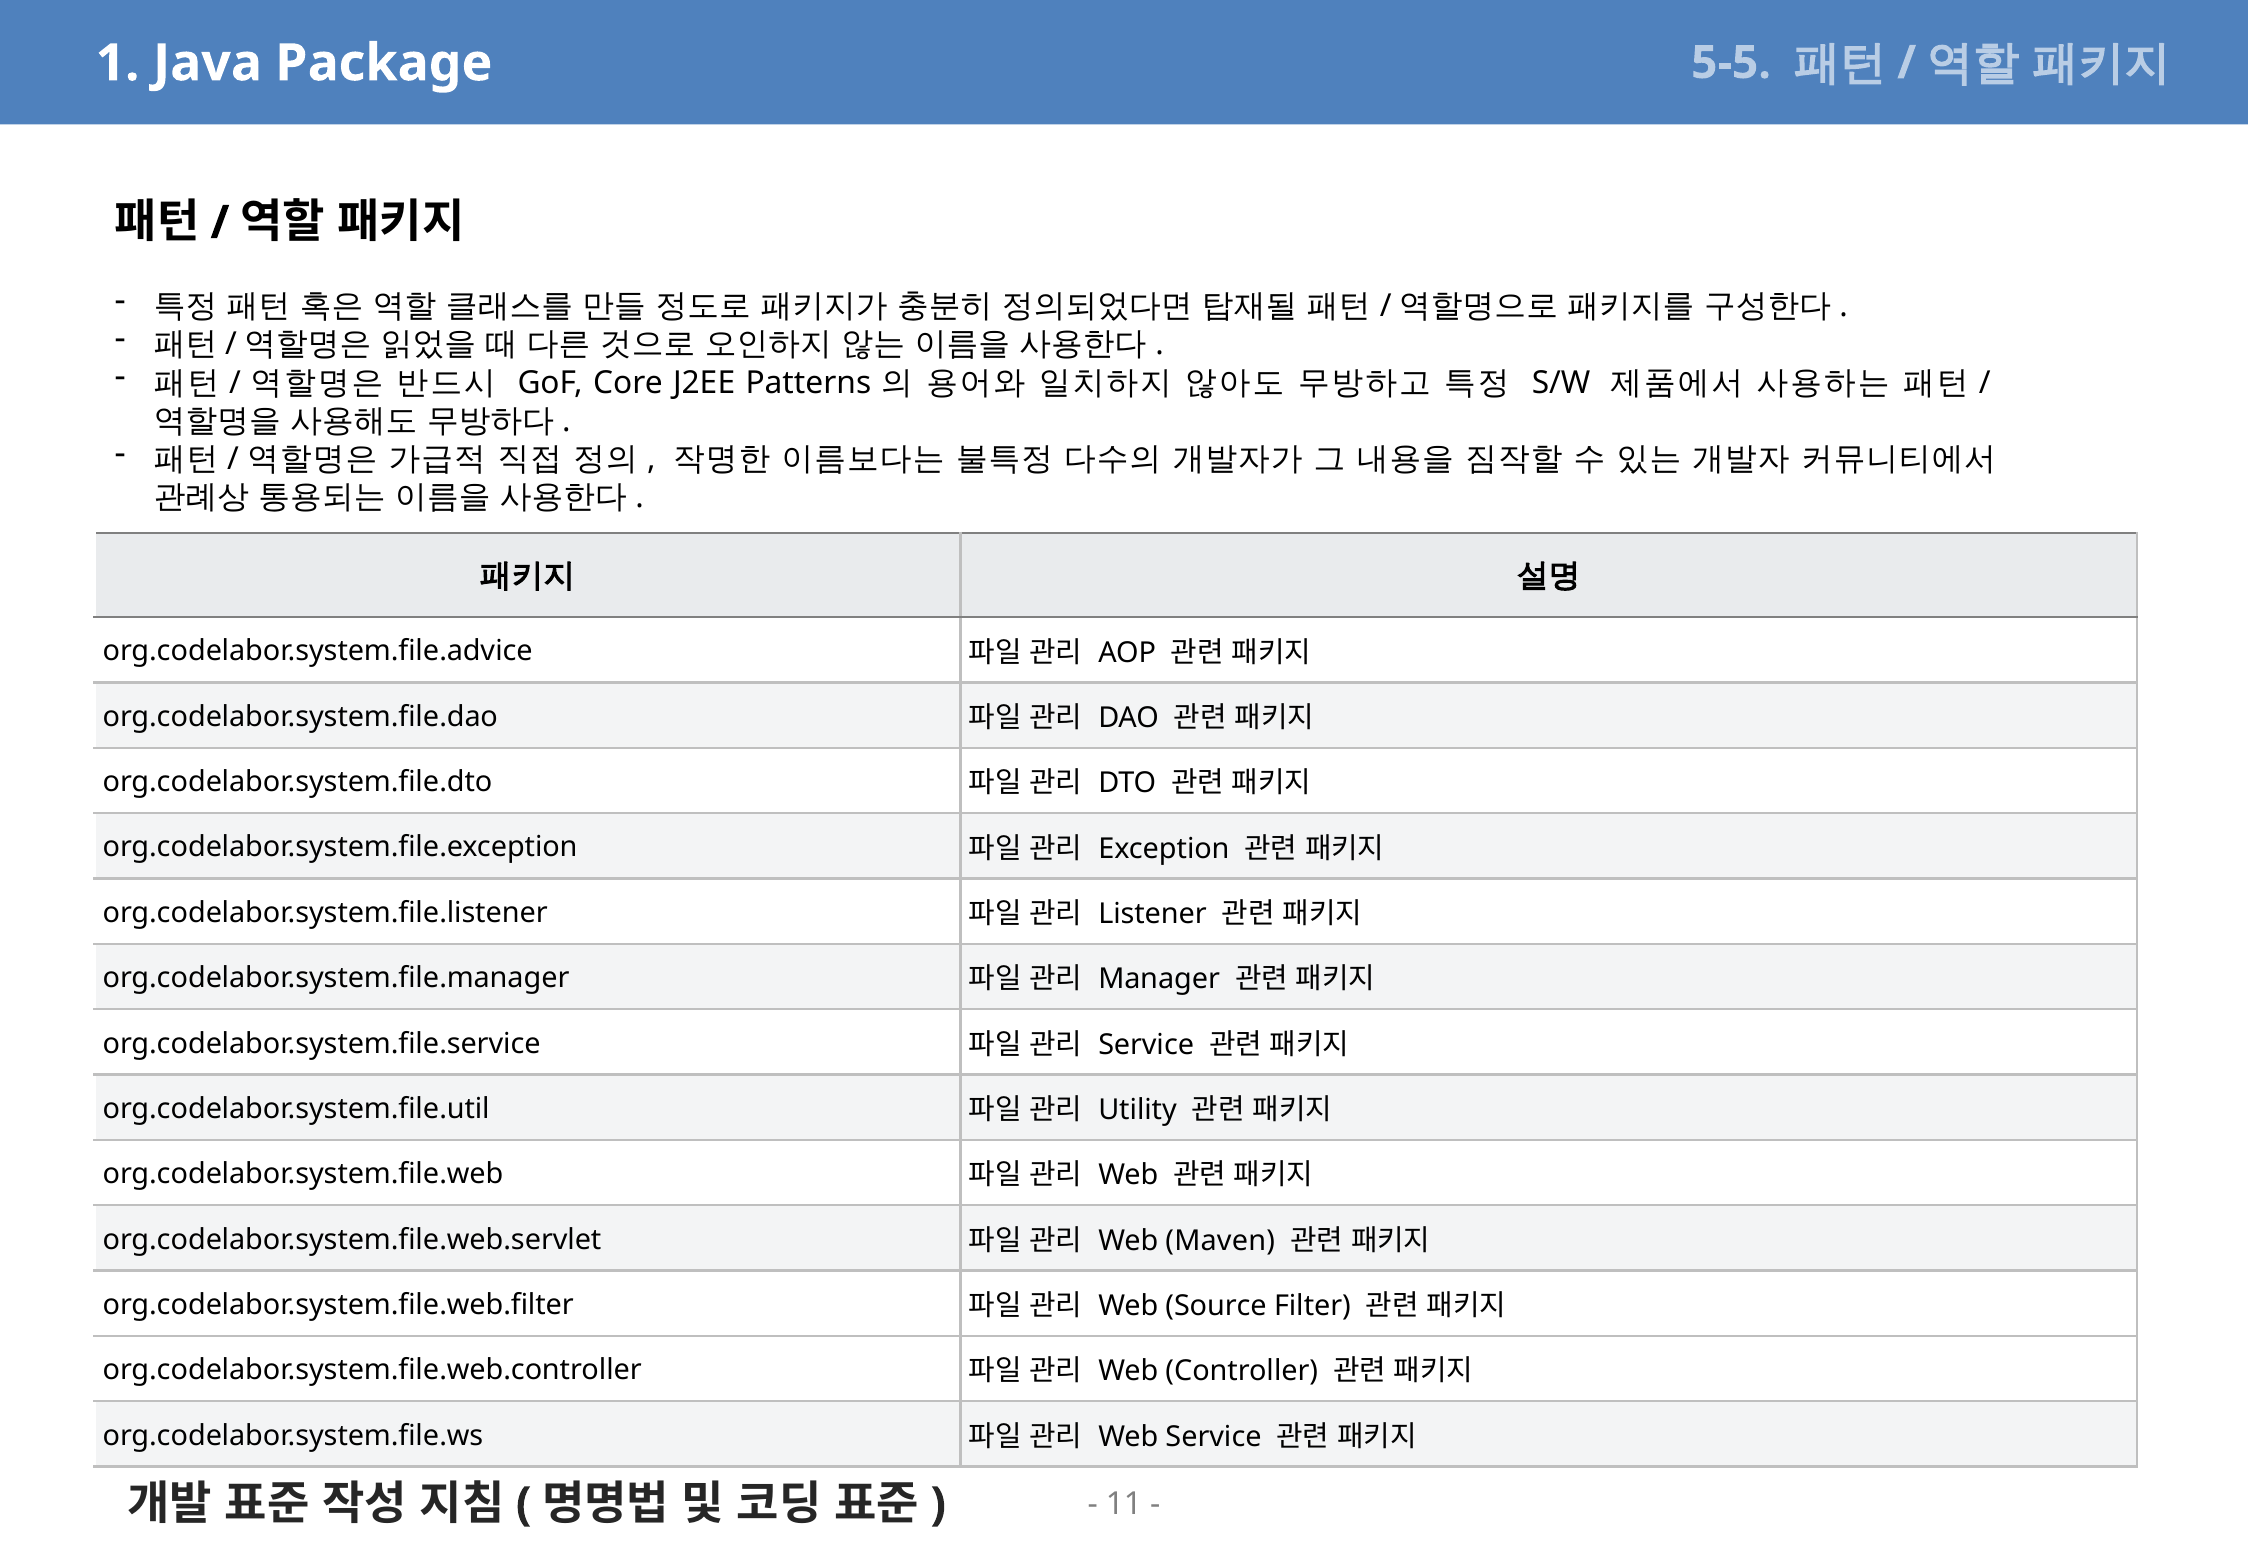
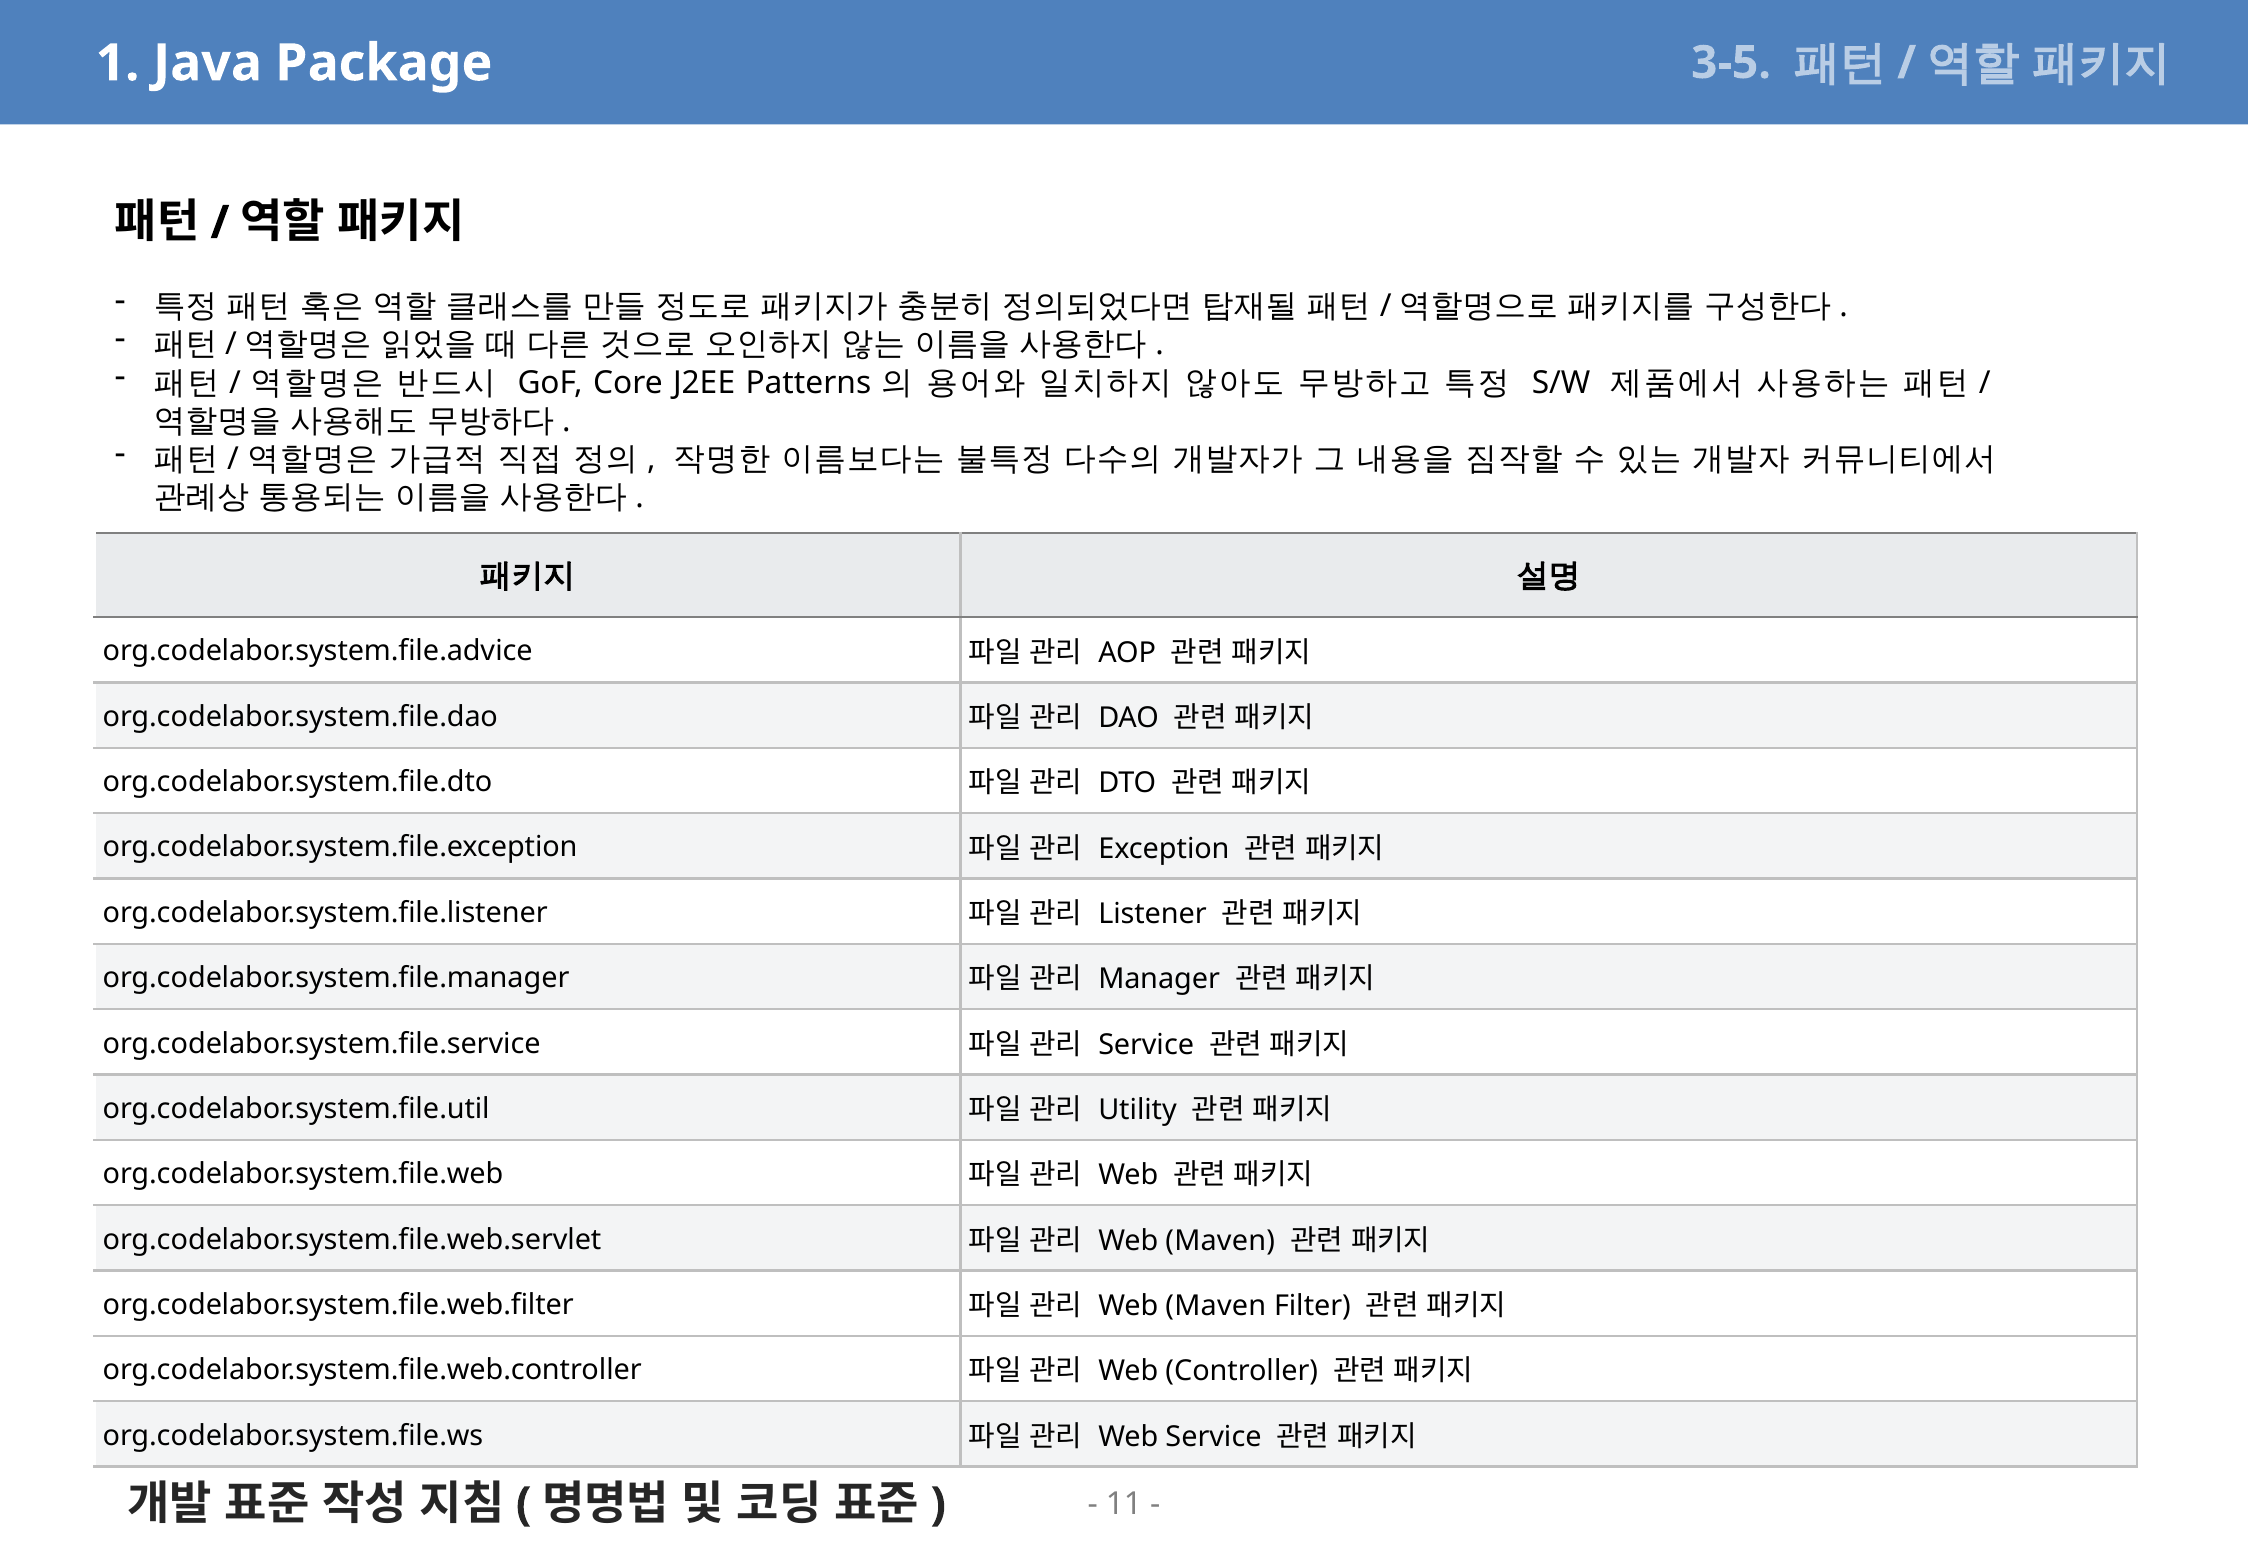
5-5: 5-5 -> 3-5 (1731, 63)
Source: Source -> Maven (1216, 1306)
